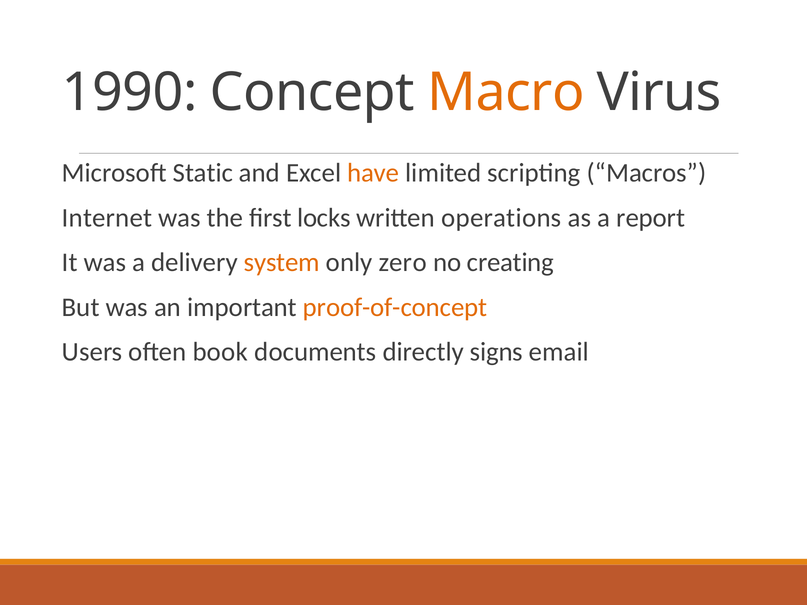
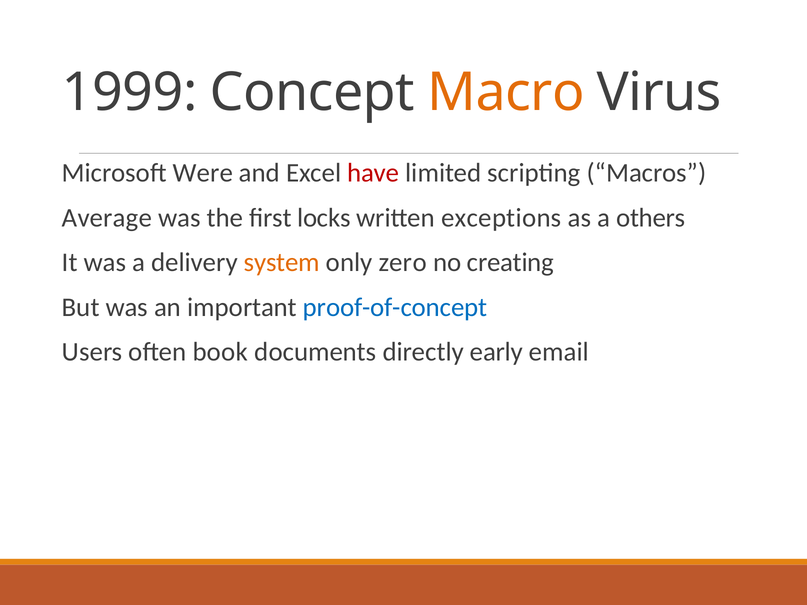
1990: 1990 -> 1999 (130, 92)
Static: Static -> Were (203, 173)
have colour: orange -> red (373, 173)
Internet: Internet -> Average (107, 218)
operations: operations -> exceptions (501, 218)
report: report -> others (651, 218)
proof-of-concept colour: orange -> blue (395, 307)
signs: signs -> early (496, 352)
